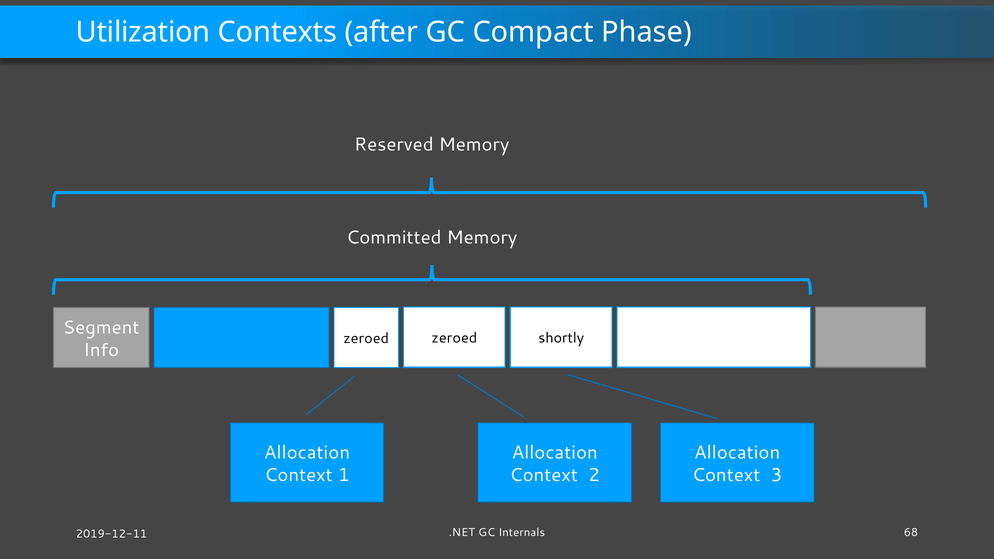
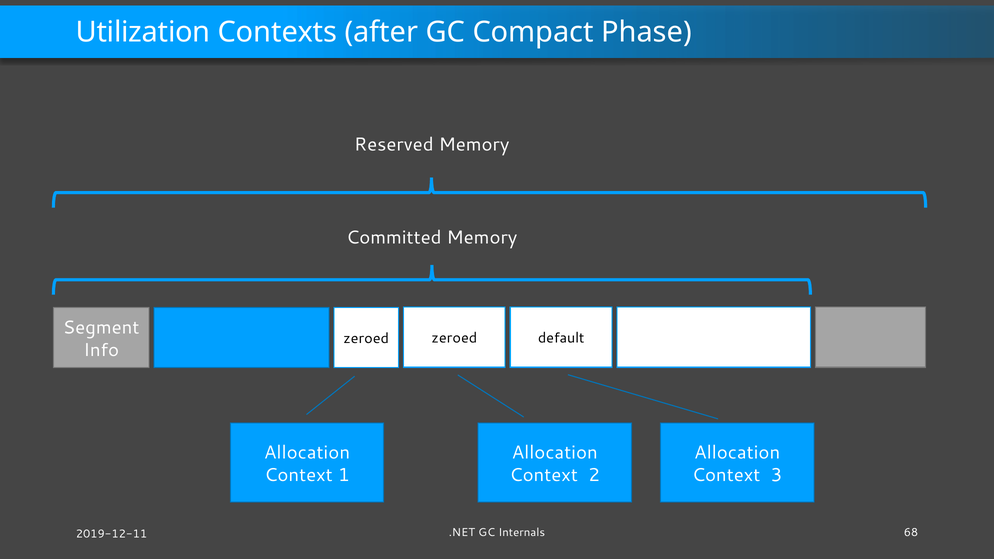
shortly: shortly -> default (561, 338)
